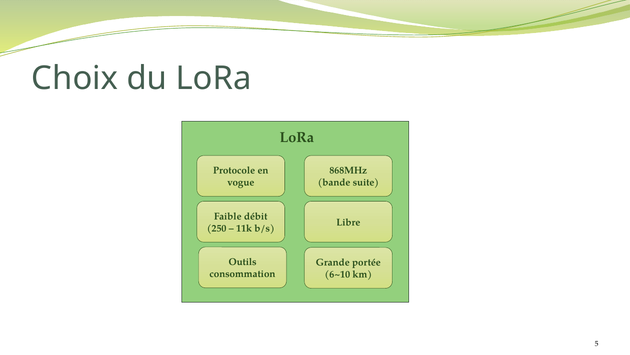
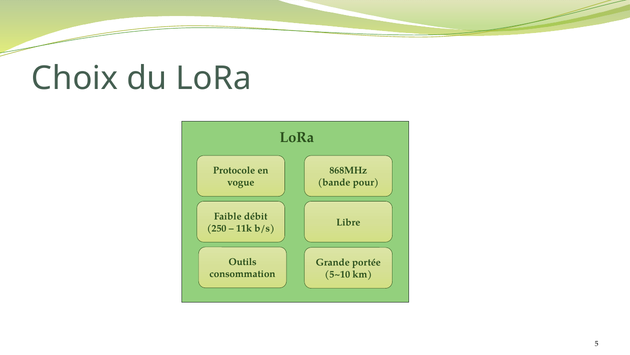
suite: suite -> pour (366, 182)
6~10: 6~10 -> 5~10 (337, 274)
